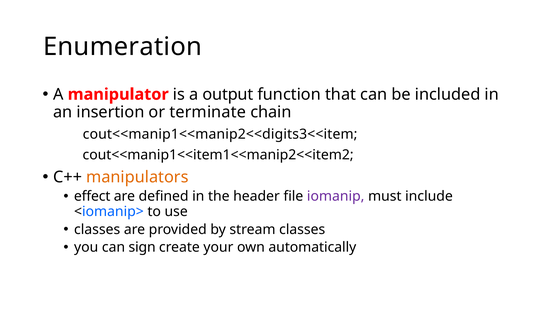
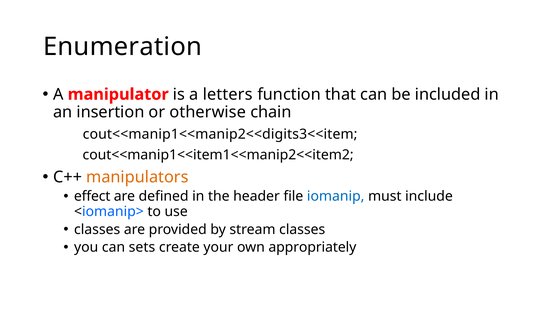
output: output -> letters (228, 95)
terminate: terminate -> otherwise (208, 112)
iomanip colour: purple -> blue (336, 197)
sign: sign -> sets (142, 248)
automatically: automatically -> appropriately (312, 248)
